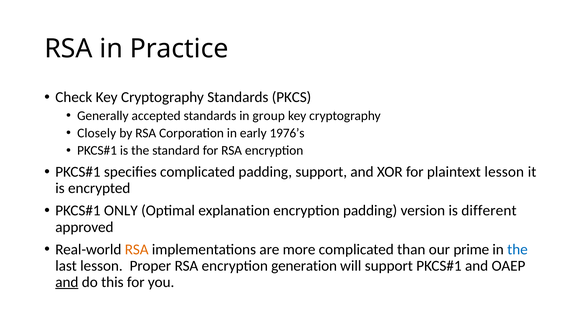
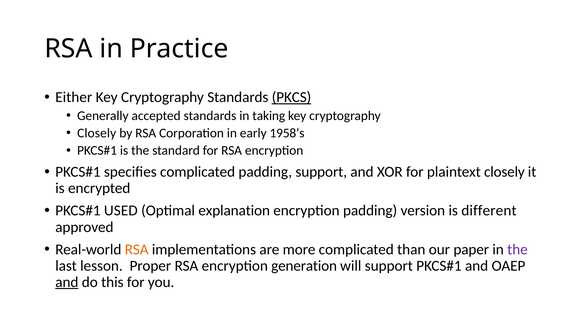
Check: Check -> Either (74, 97)
PKCS underline: none -> present (292, 97)
group: group -> taking (269, 116)
1976’s: 1976’s -> 1958’s (287, 133)
plaintext lesson: lesson -> closely (504, 172)
ONLY: ONLY -> USED (121, 211)
prime: prime -> paper (471, 250)
the colour: blue -> purple (517, 250)
